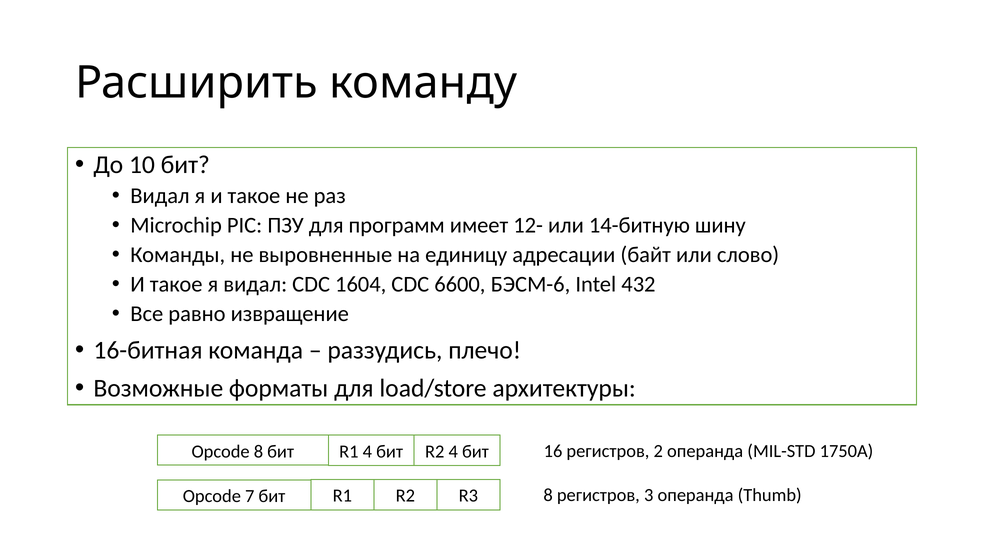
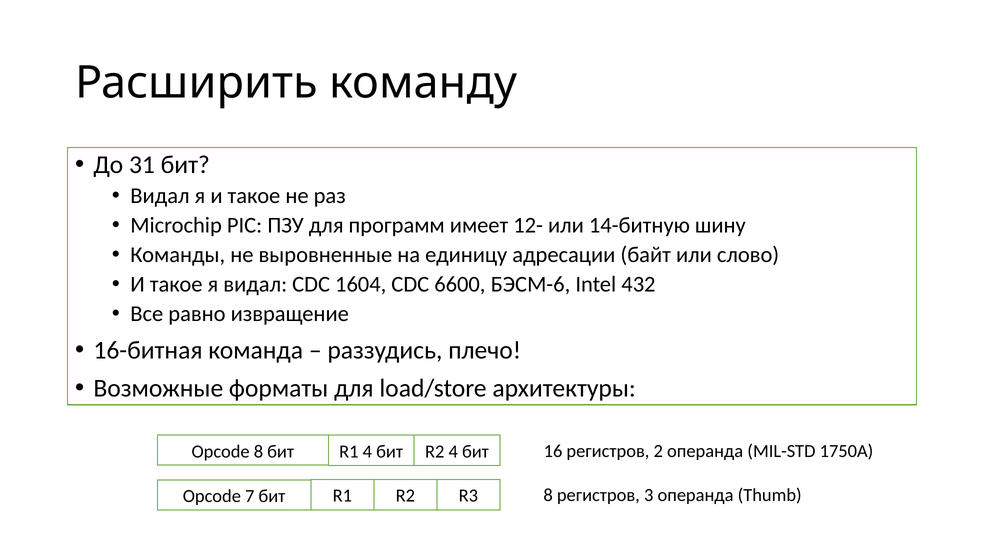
10: 10 -> 31 (142, 165)
